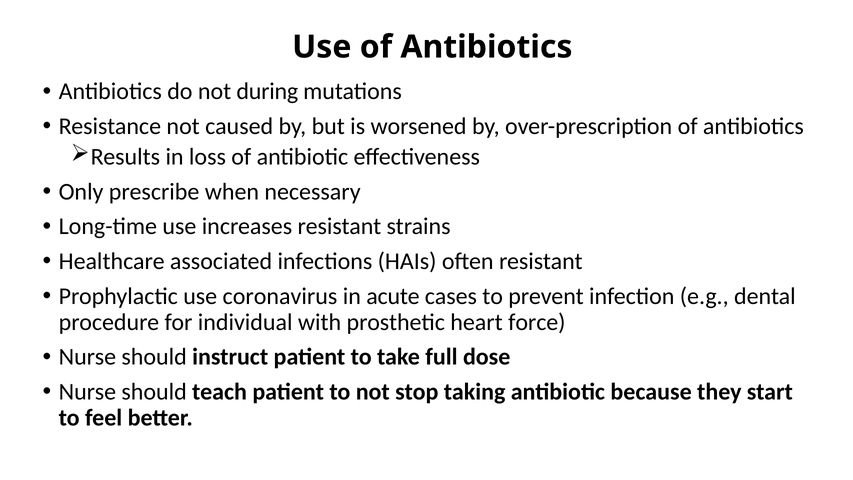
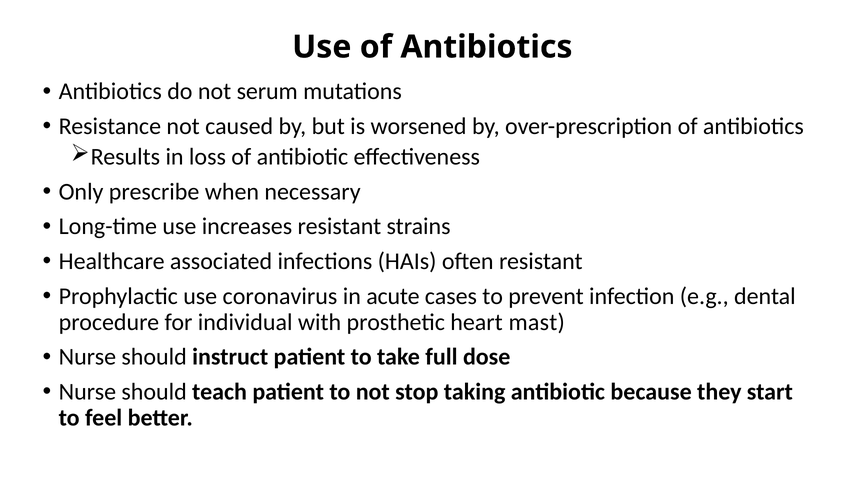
during: during -> serum (267, 91)
force: force -> mast (537, 322)
